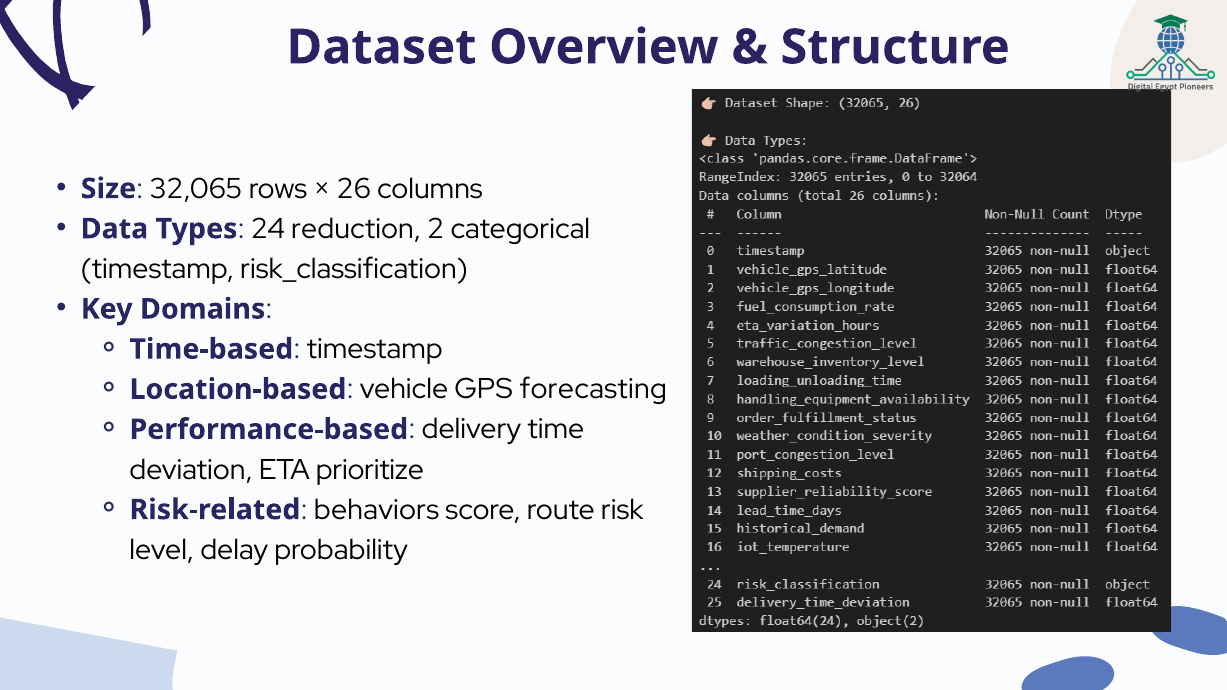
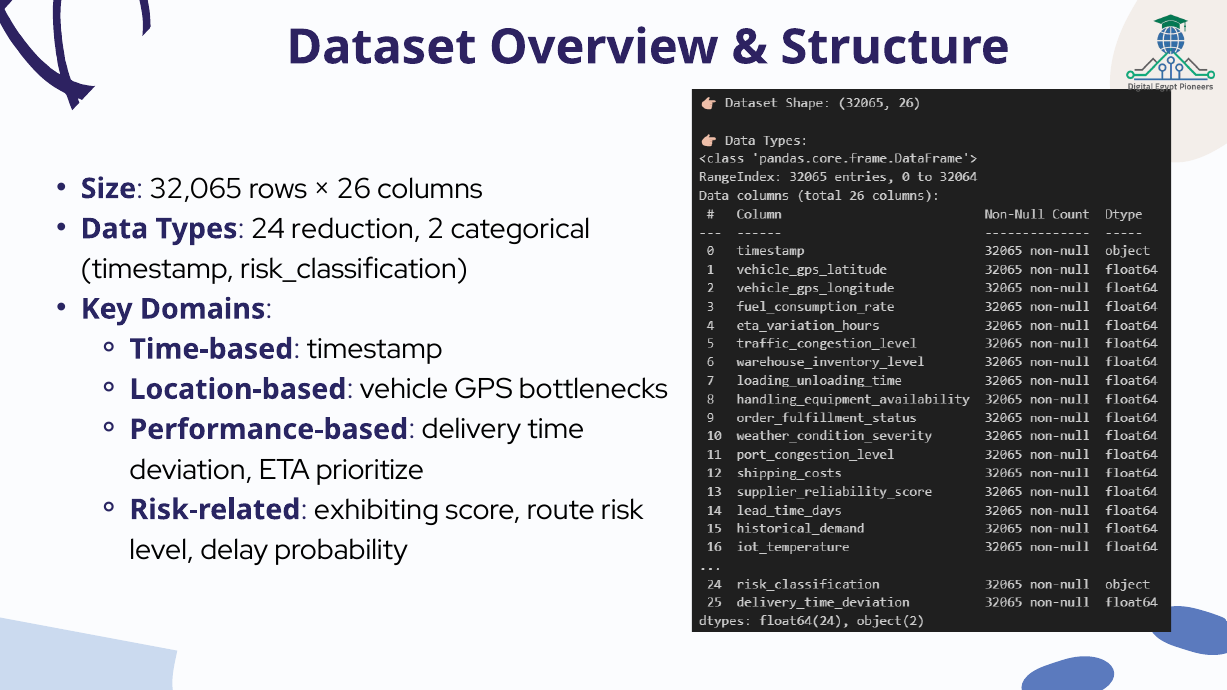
forecasting: forecasting -> bottlenecks (593, 389)
behaviors: behaviors -> exhibiting (376, 510)
